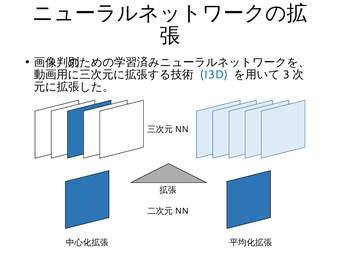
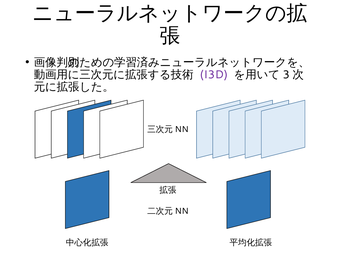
I3D colour: blue -> purple (214, 75)
